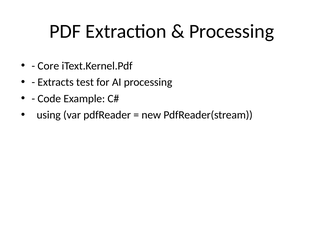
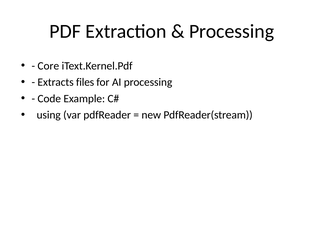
test: test -> files (85, 82)
